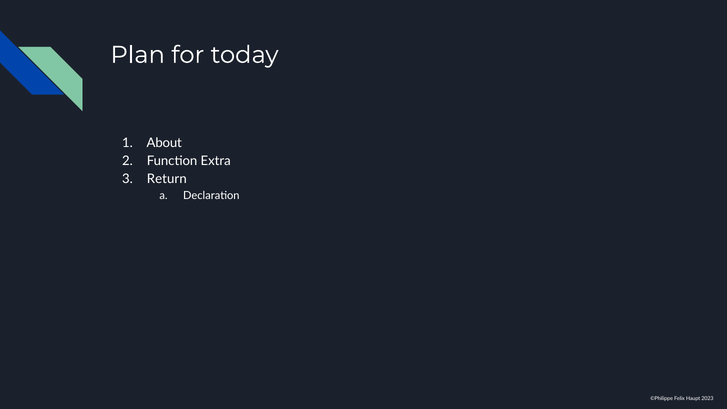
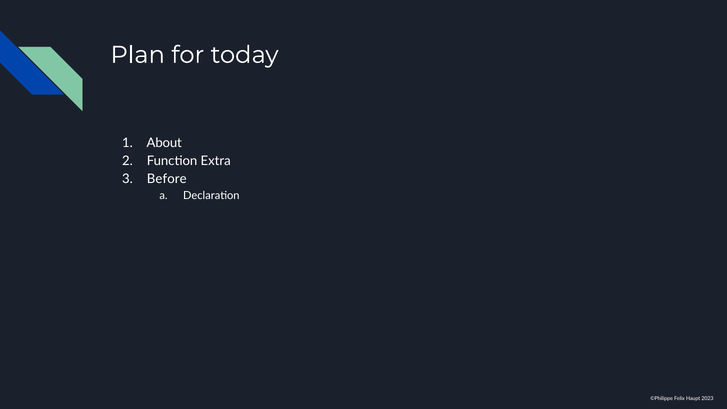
Return: Return -> Before (167, 179)
